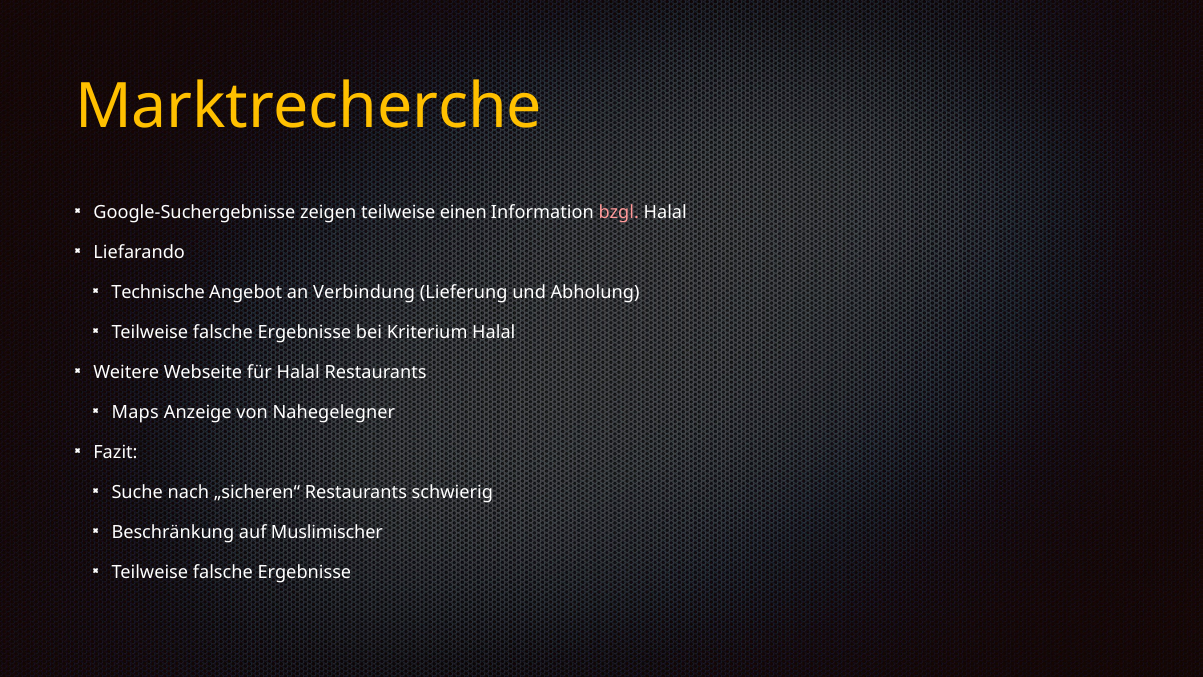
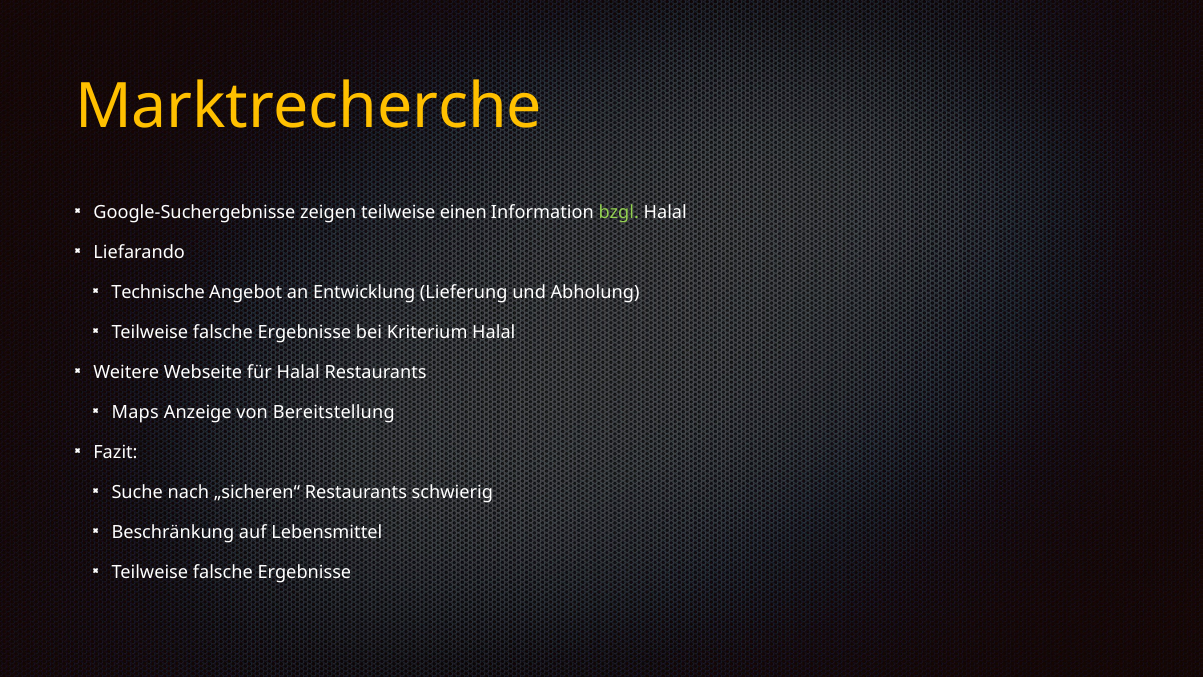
bzgl colour: pink -> light green (619, 212)
Verbindung: Verbindung -> Entwicklung (364, 292)
Nahegelegner: Nahegelegner -> Bereitstellung (334, 412)
Muslimischer: Muslimischer -> Lebensmittel (327, 532)
